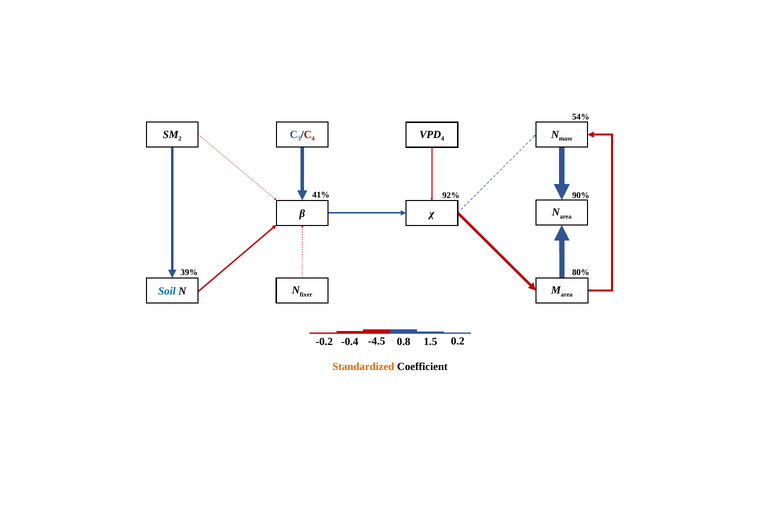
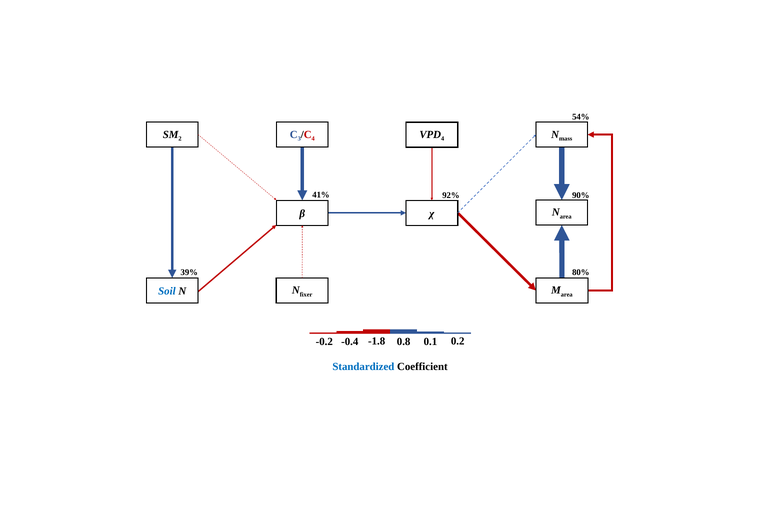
-4.5: -4.5 -> -1.8 (377, 341)
1.5: 1.5 -> 0.1 (430, 341)
Standardized colour: orange -> blue (363, 366)
